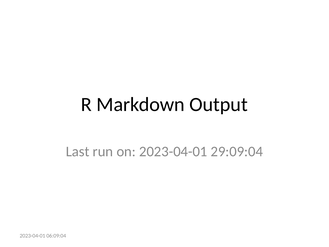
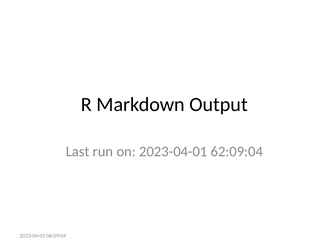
29:09:04: 29:09:04 -> 62:09:04 (237, 151)
